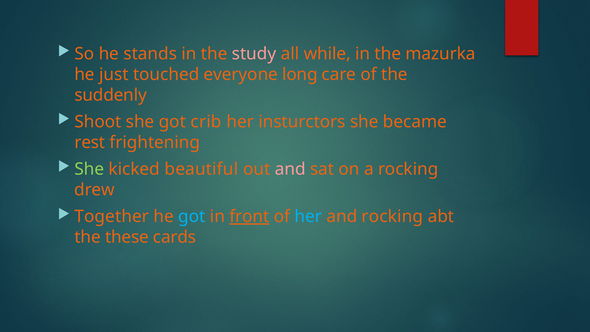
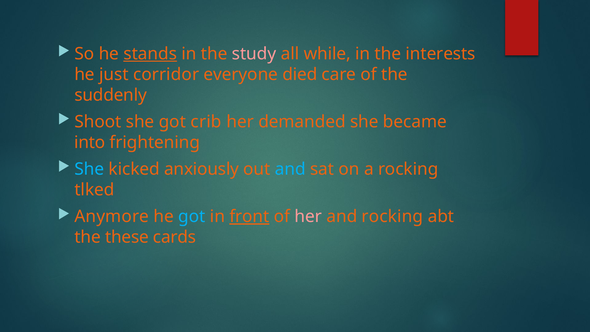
stands underline: none -> present (150, 54)
mazurka: mazurka -> interests (441, 54)
touched: touched -> corridor (166, 74)
long: long -> died (300, 74)
insturctors: insturctors -> demanded (302, 122)
rest: rest -> into (90, 142)
She colour: light green -> light blue (89, 169)
beautiful: beautiful -> anxiously (202, 169)
and colour: pink -> light blue (290, 169)
drew: drew -> tlked (94, 190)
Together: Together -> Anymore (112, 217)
her colour: light blue -> pink (308, 217)
